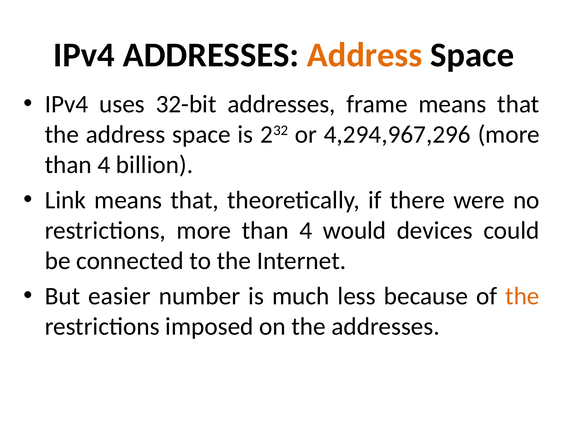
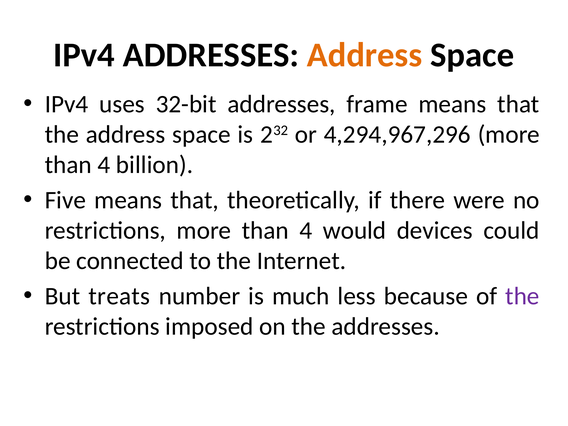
Link: Link -> Five (65, 200)
easier: easier -> treats (119, 296)
the colour: orange -> purple (522, 296)
